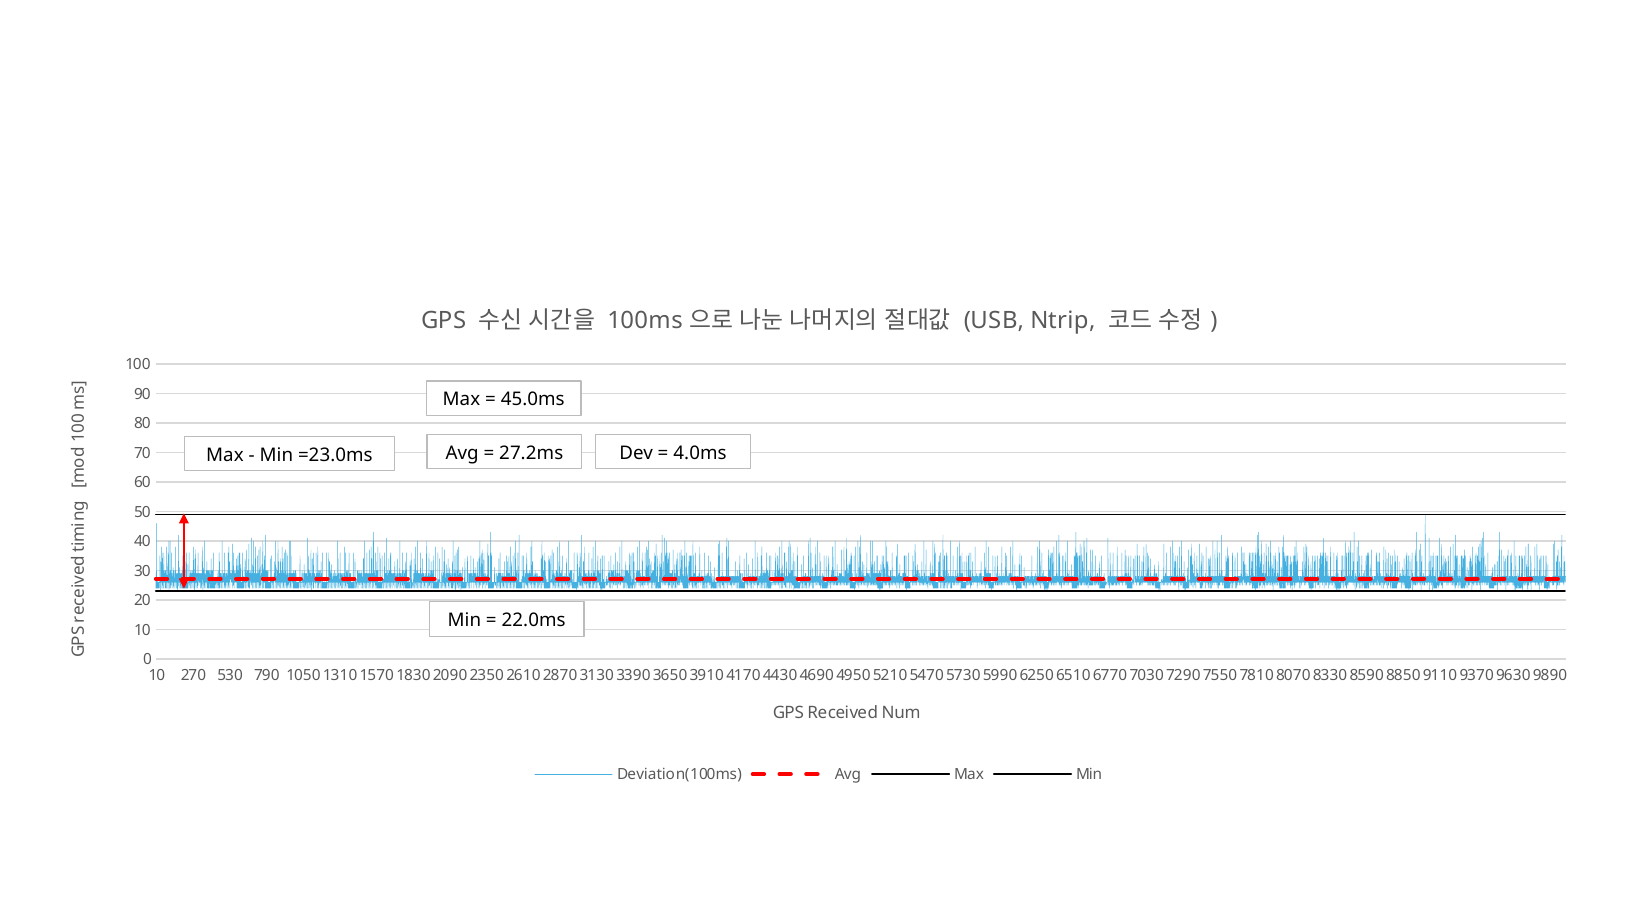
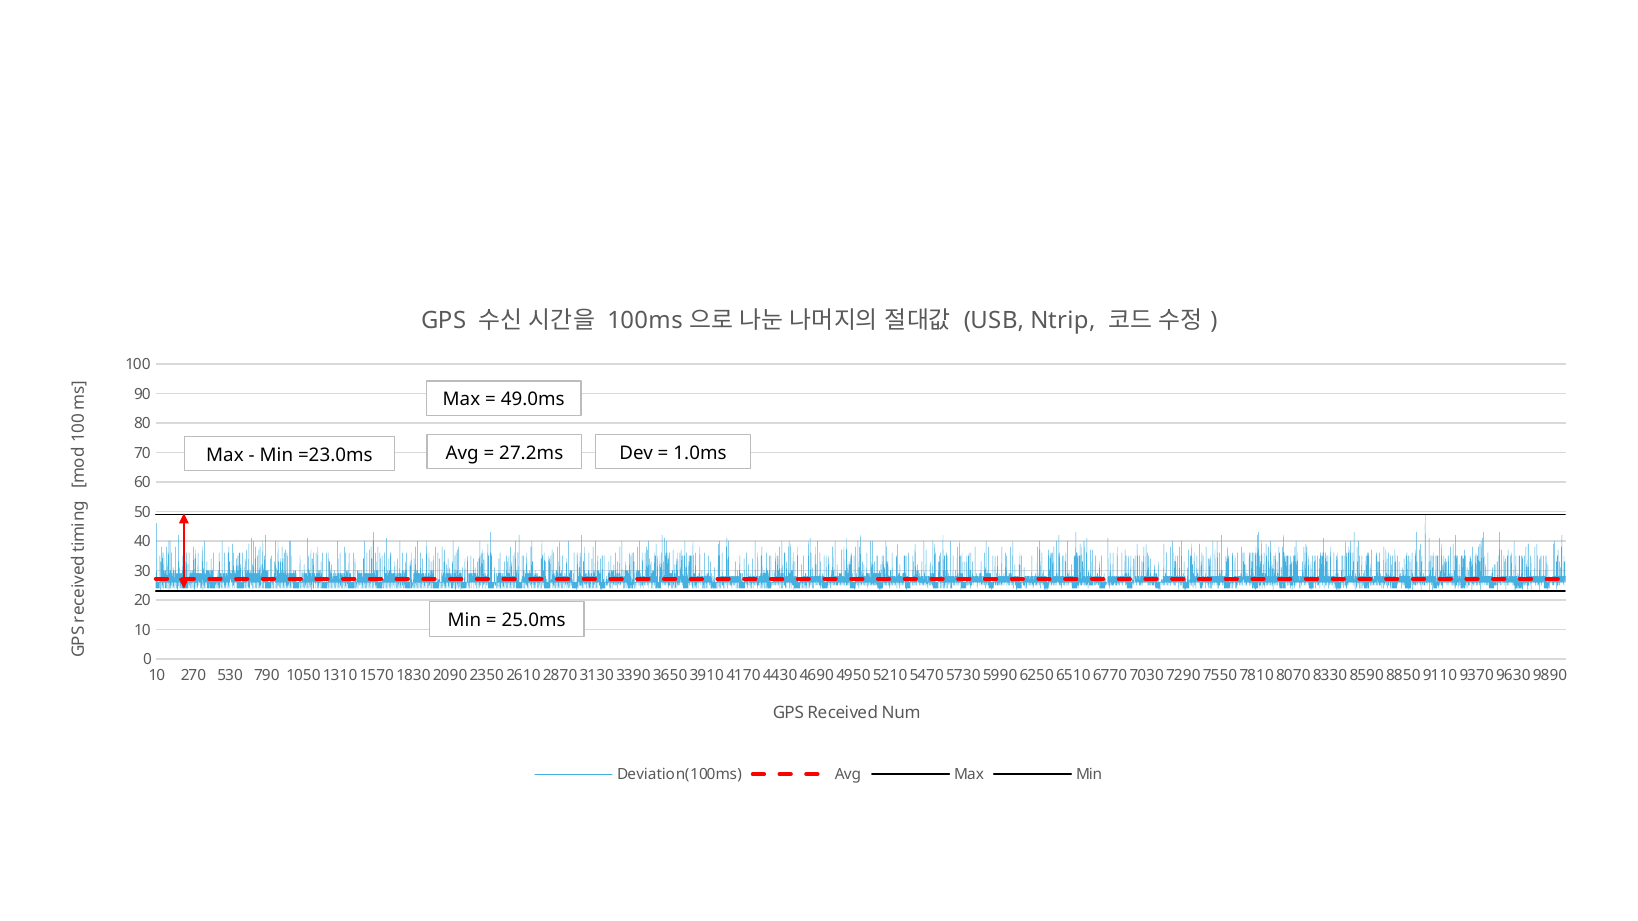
45.0ms: 45.0ms -> 49.0ms (533, 400)
4.0ms: 4.0ms -> 1.0ms (700, 453)
22.0ms: 22.0ms -> 25.0ms (534, 621)
